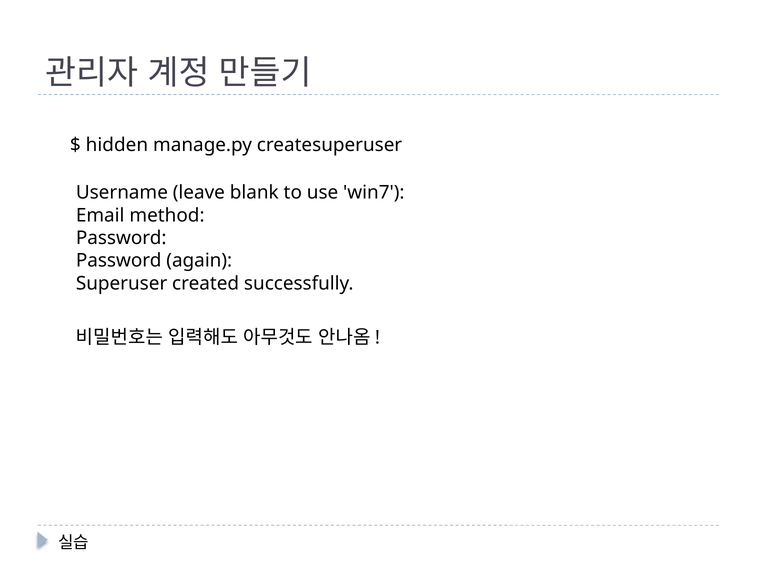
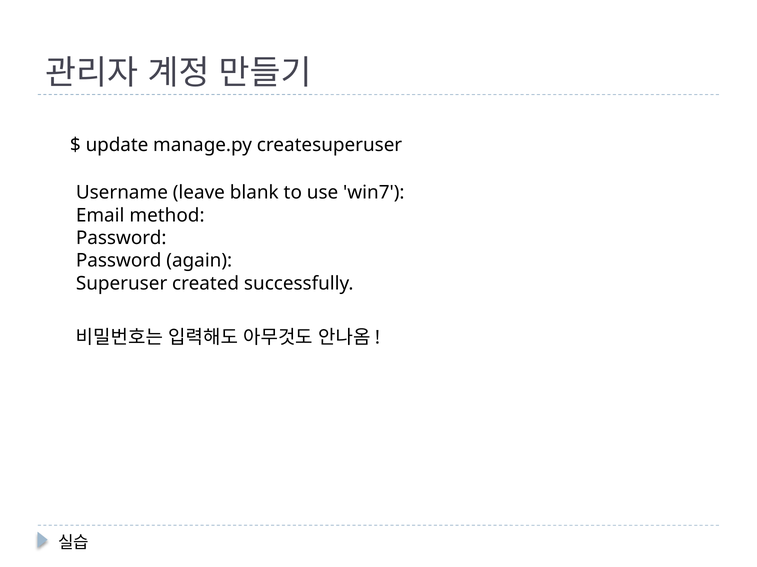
hidden: hidden -> update (117, 145)
